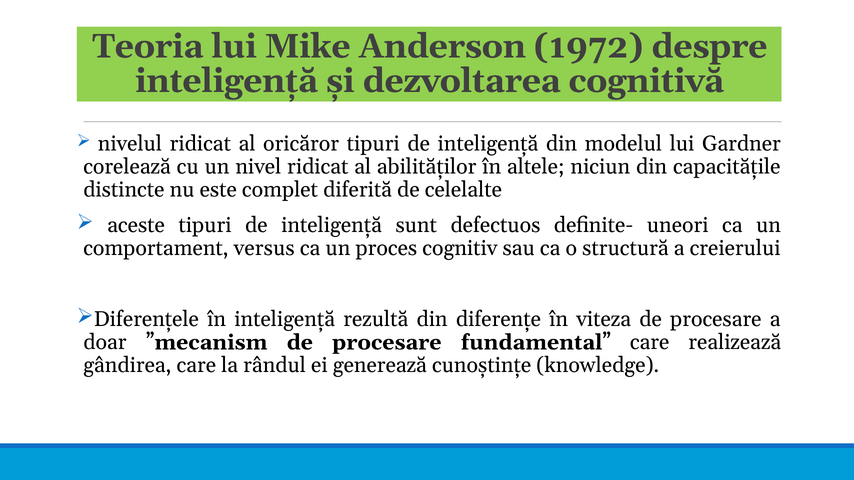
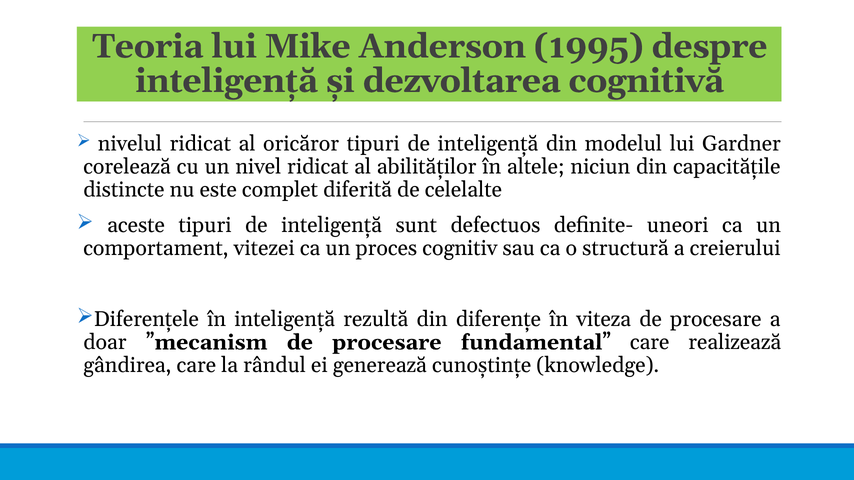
1972: 1972 -> 1995 (589, 46)
versus: versus -> vitezei (264, 249)
